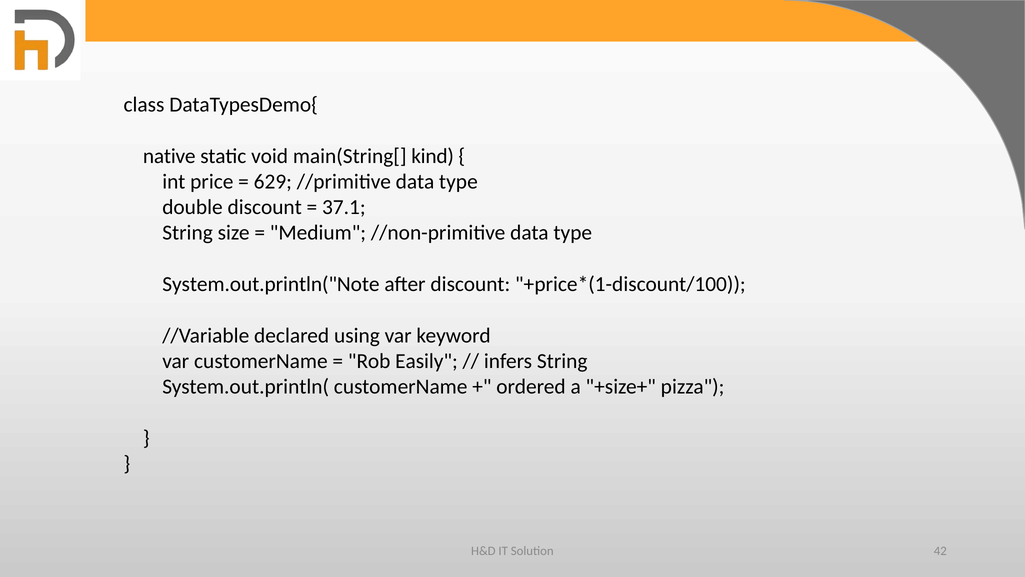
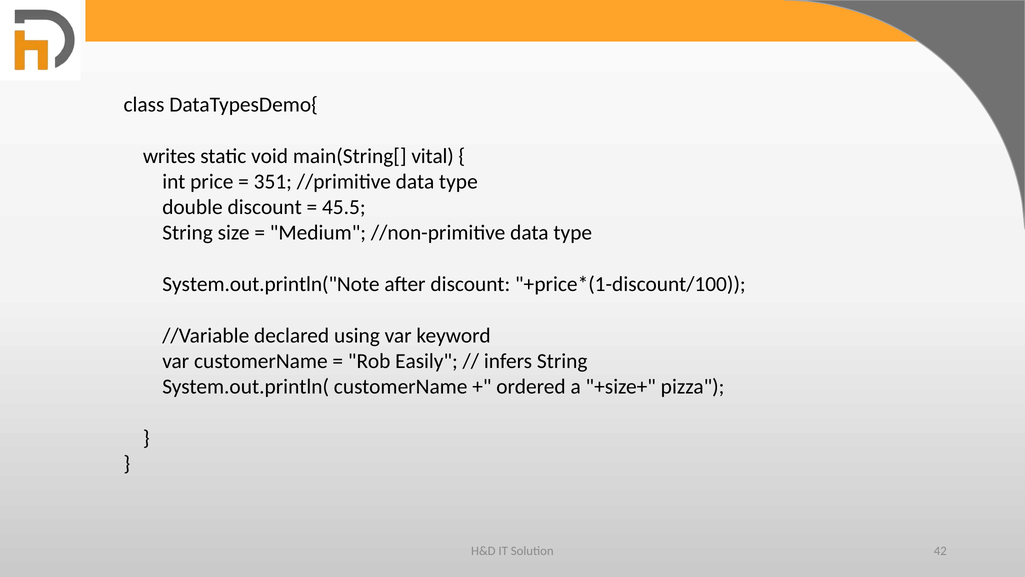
native: native -> writes (169, 156)
kind: kind -> vital (433, 156)
629: 629 -> 351 (273, 181)
37.1: 37.1 -> 45.5 (344, 207)
